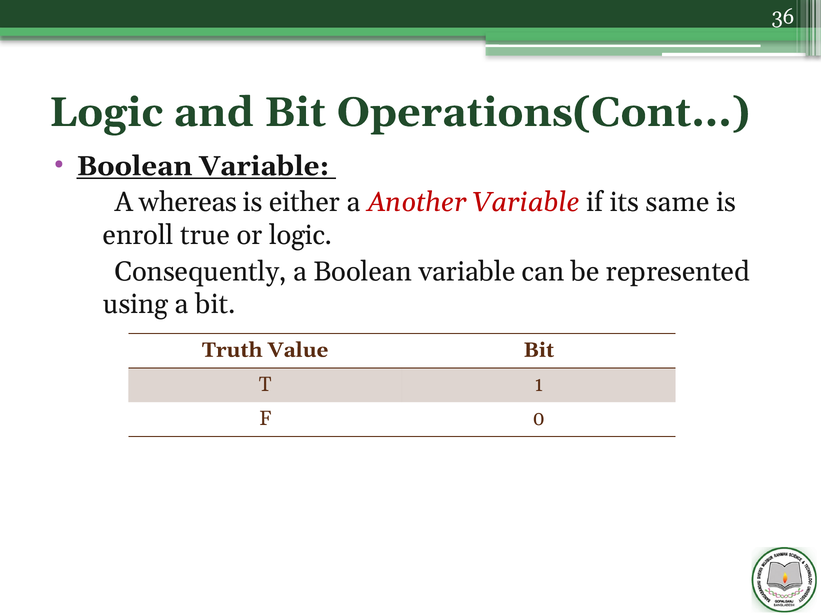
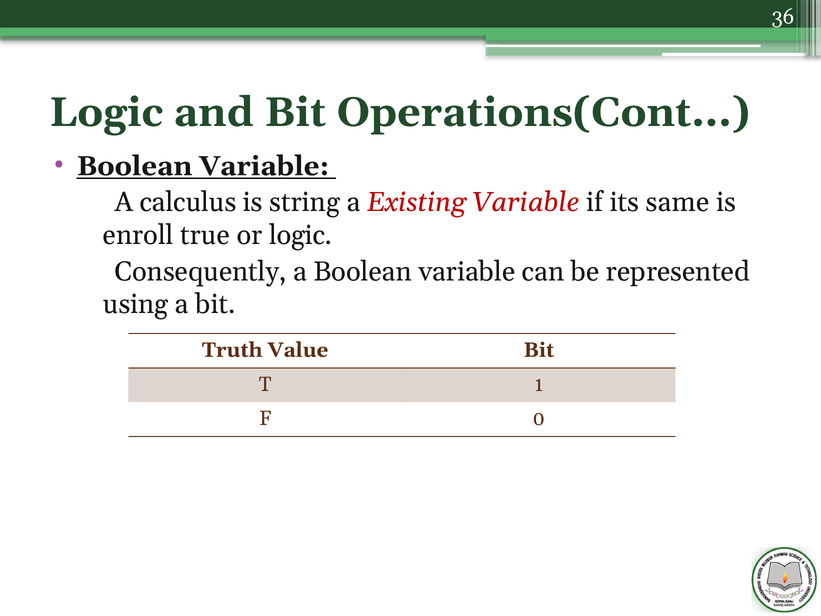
whereas: whereas -> calculus (188, 202)
either: either -> string (305, 202)
Another: Another -> Existing (417, 202)
